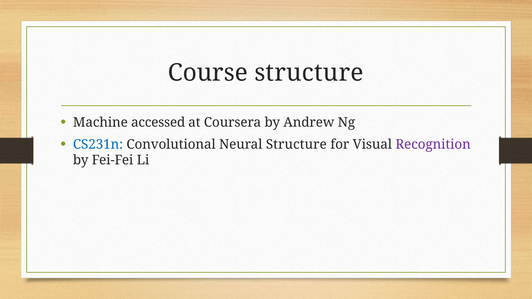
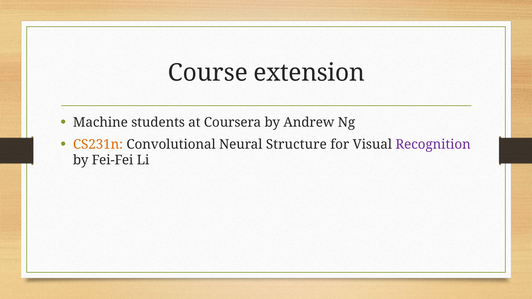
Course structure: structure -> extension (309, 73)
accessed: accessed -> students (158, 122)
CS231n colour: blue -> orange (98, 144)
